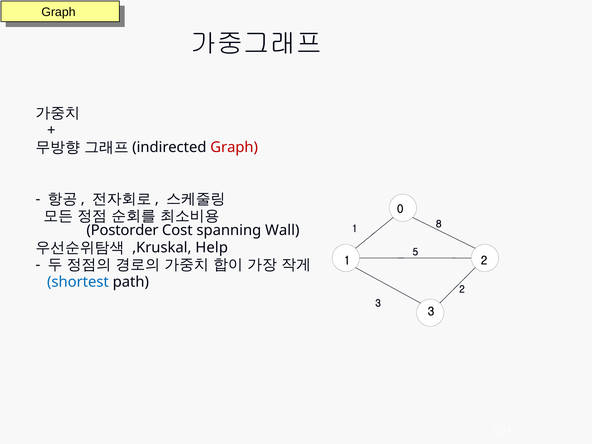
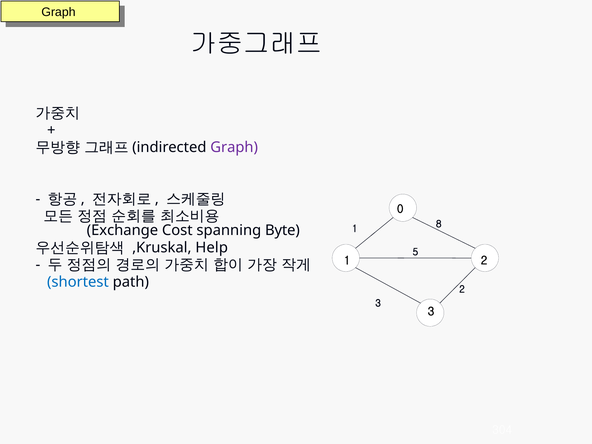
Graph colour: red -> purple (234, 147)
Postorder: Postorder -> Exchange (122, 230)
Wall: Wall -> Byte (282, 230)
